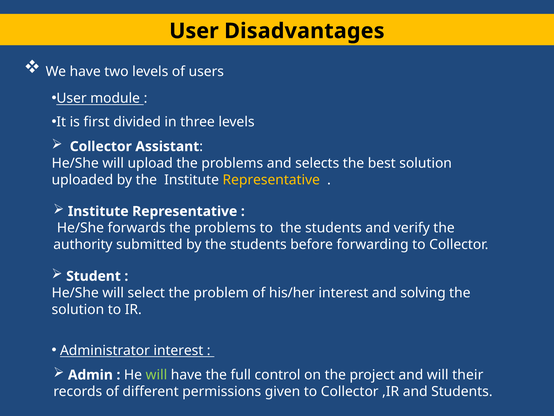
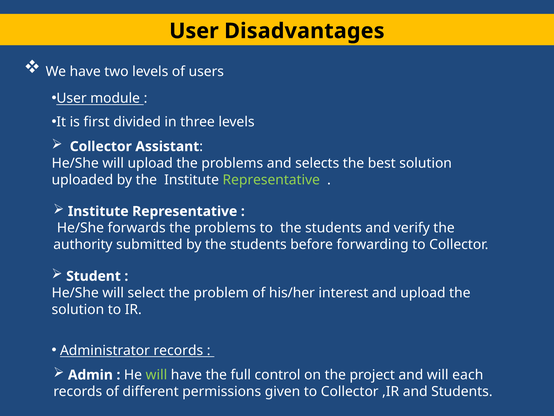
Representative colour: yellow -> light green (271, 180)
and solving: solving -> upload (423, 293)
Administrator interest: interest -> records (178, 350)
their: their -> each (468, 375)
